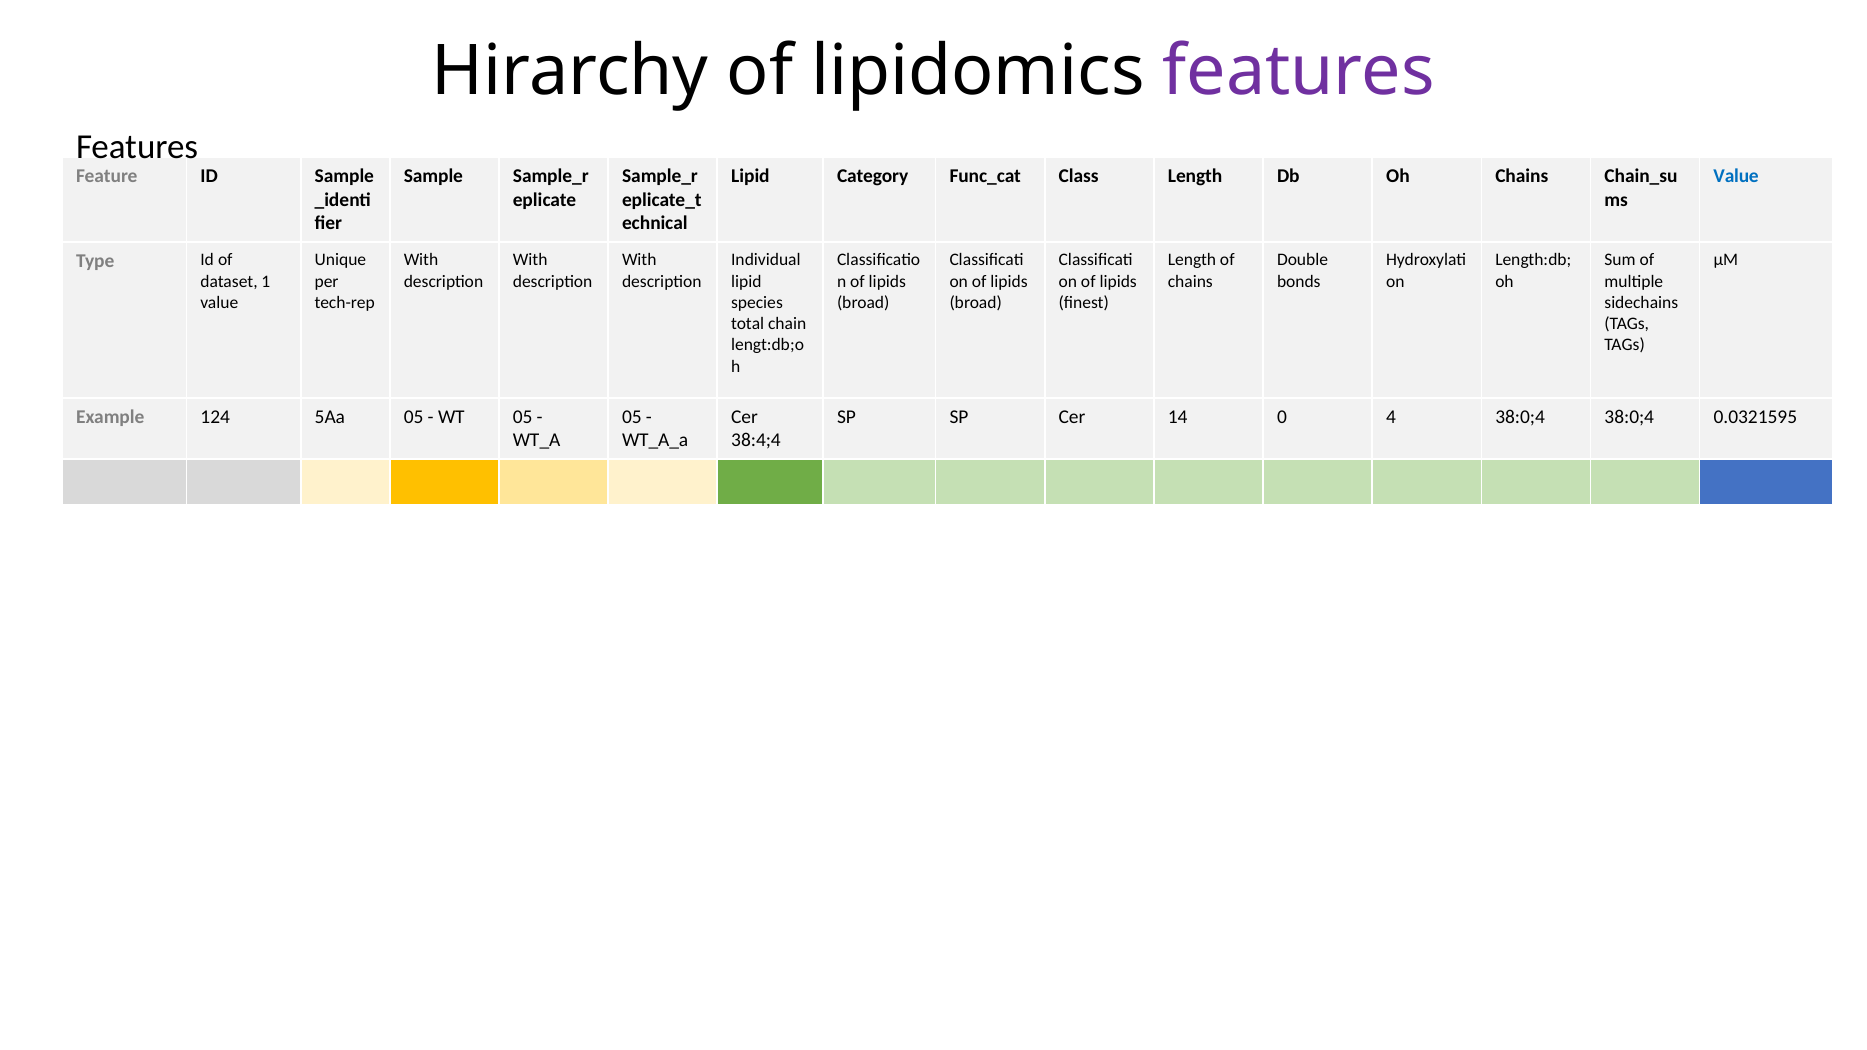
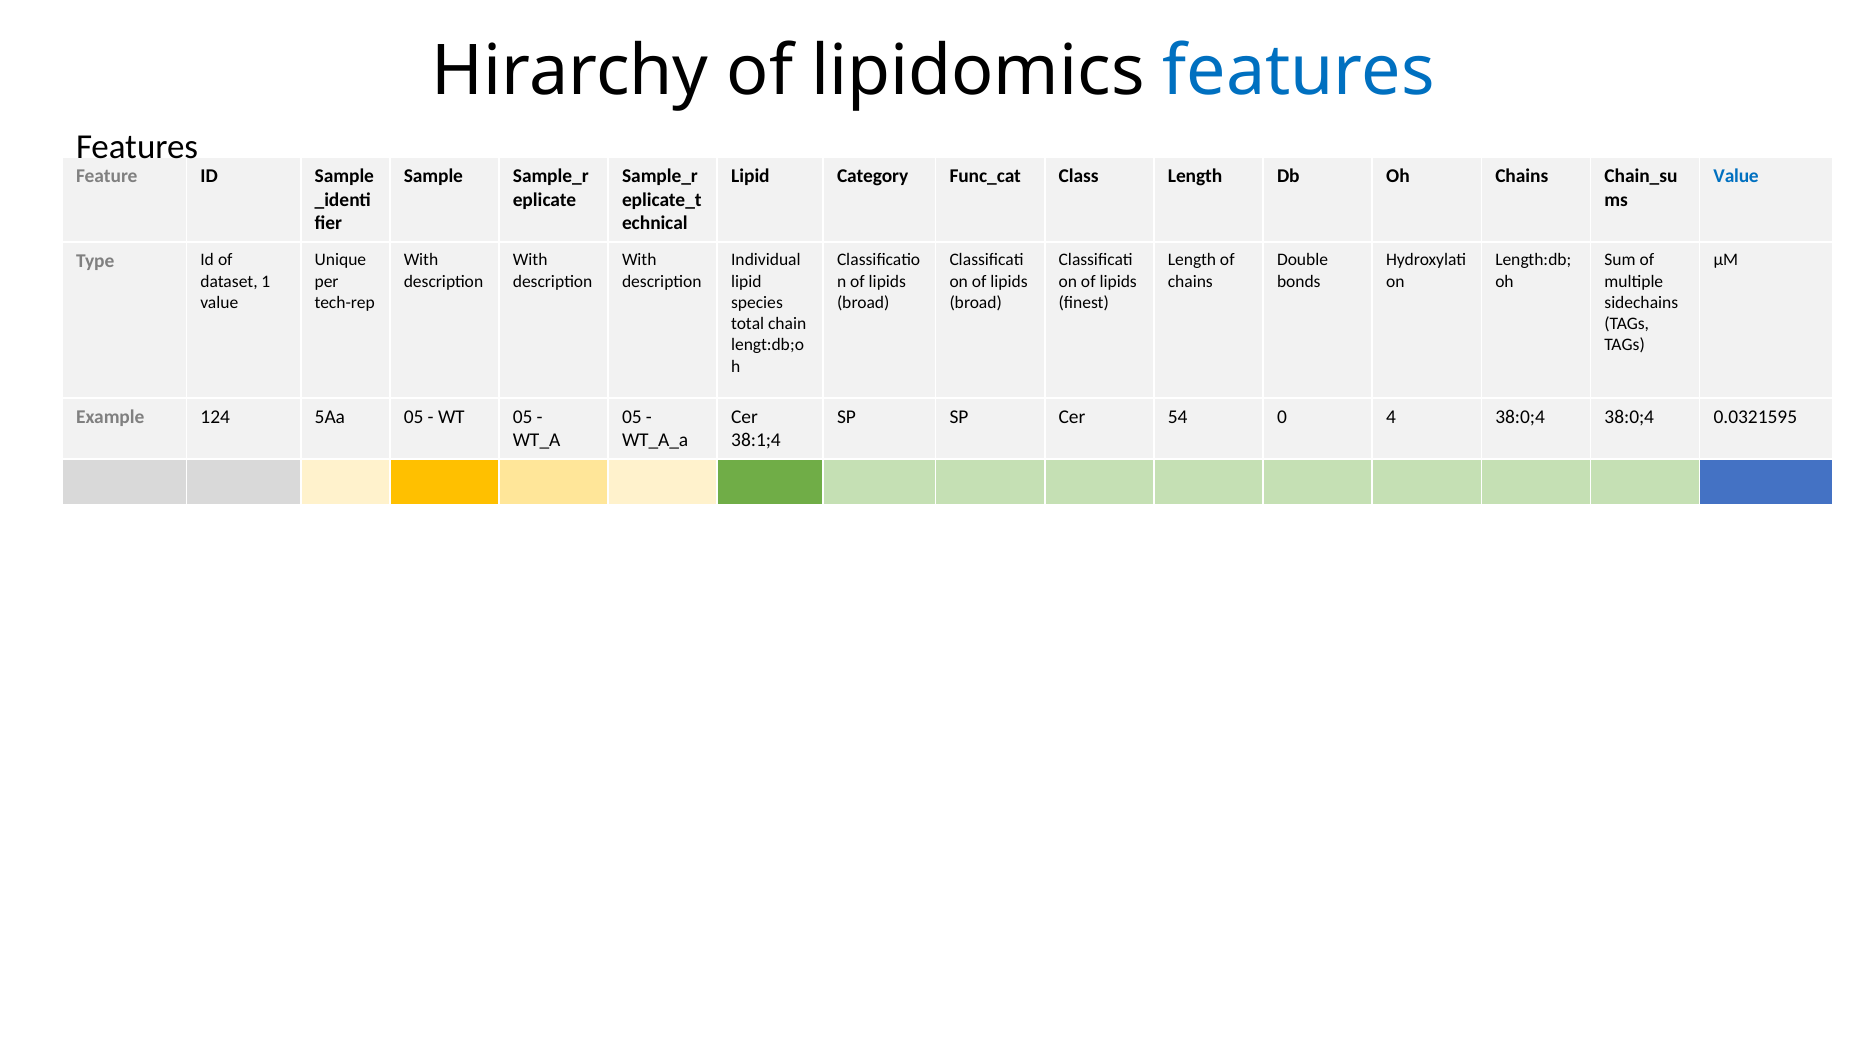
features colour: purple -> blue (1299, 71)
14: 14 -> 54 (1178, 417)
38:4;4: 38:4;4 -> 38:1;4 (756, 440)
